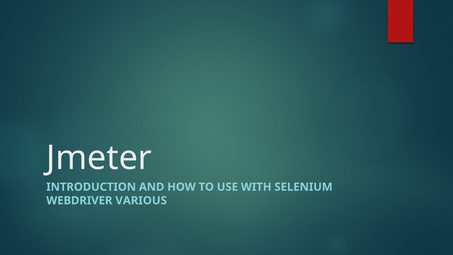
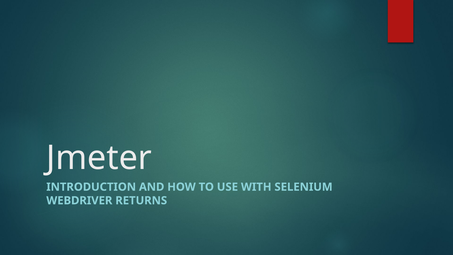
VARIOUS: VARIOUS -> RETURNS (141, 200)
